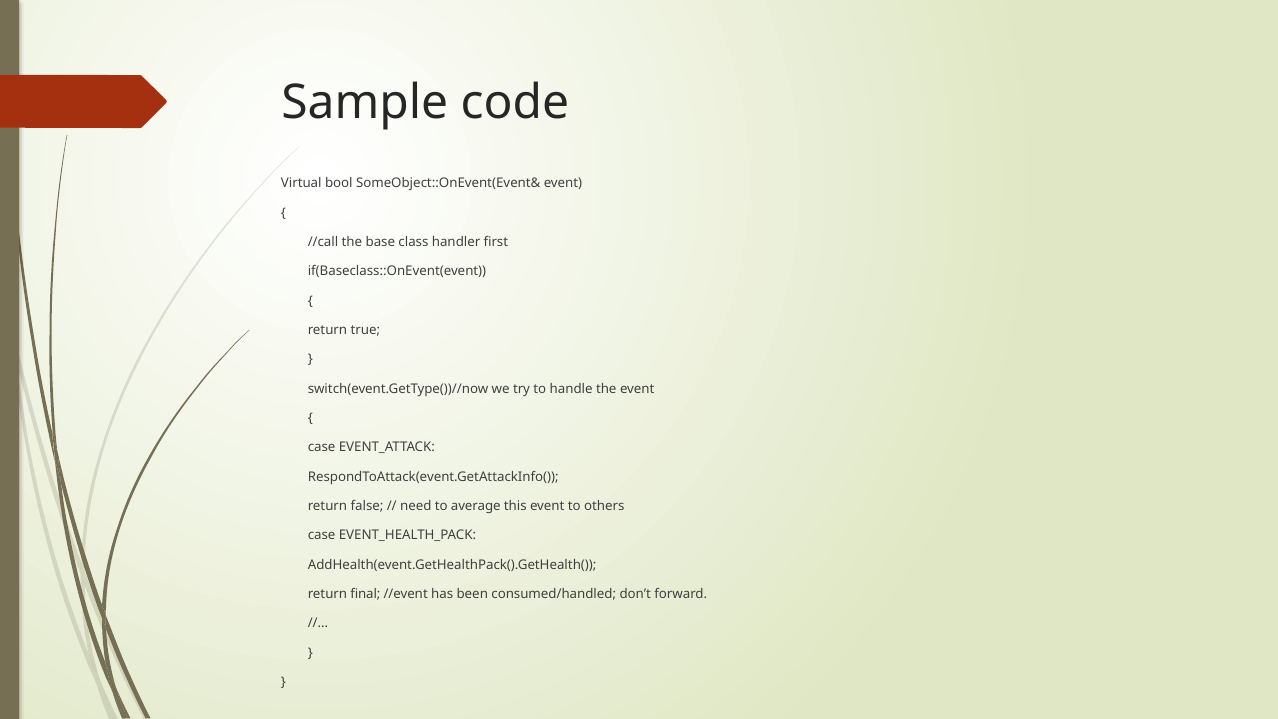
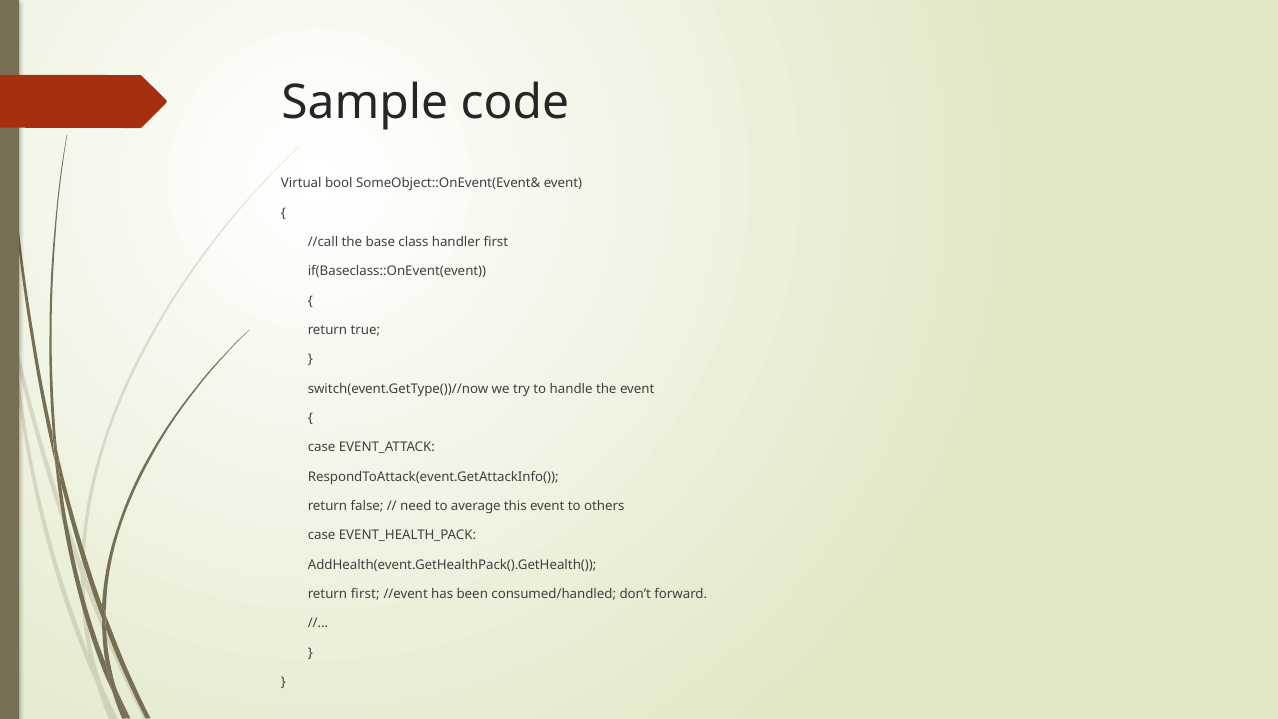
return final: final -> first (365, 594)
